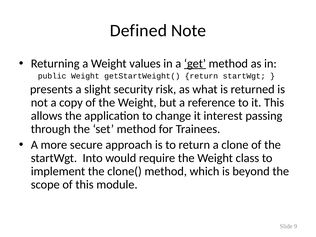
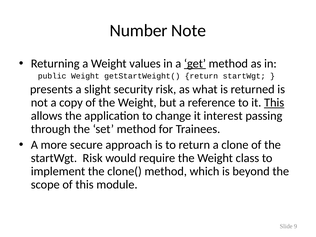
Defined: Defined -> Number (139, 30)
This underline: none -> present (274, 103)
startWgt Into: Into -> Risk (93, 158)
